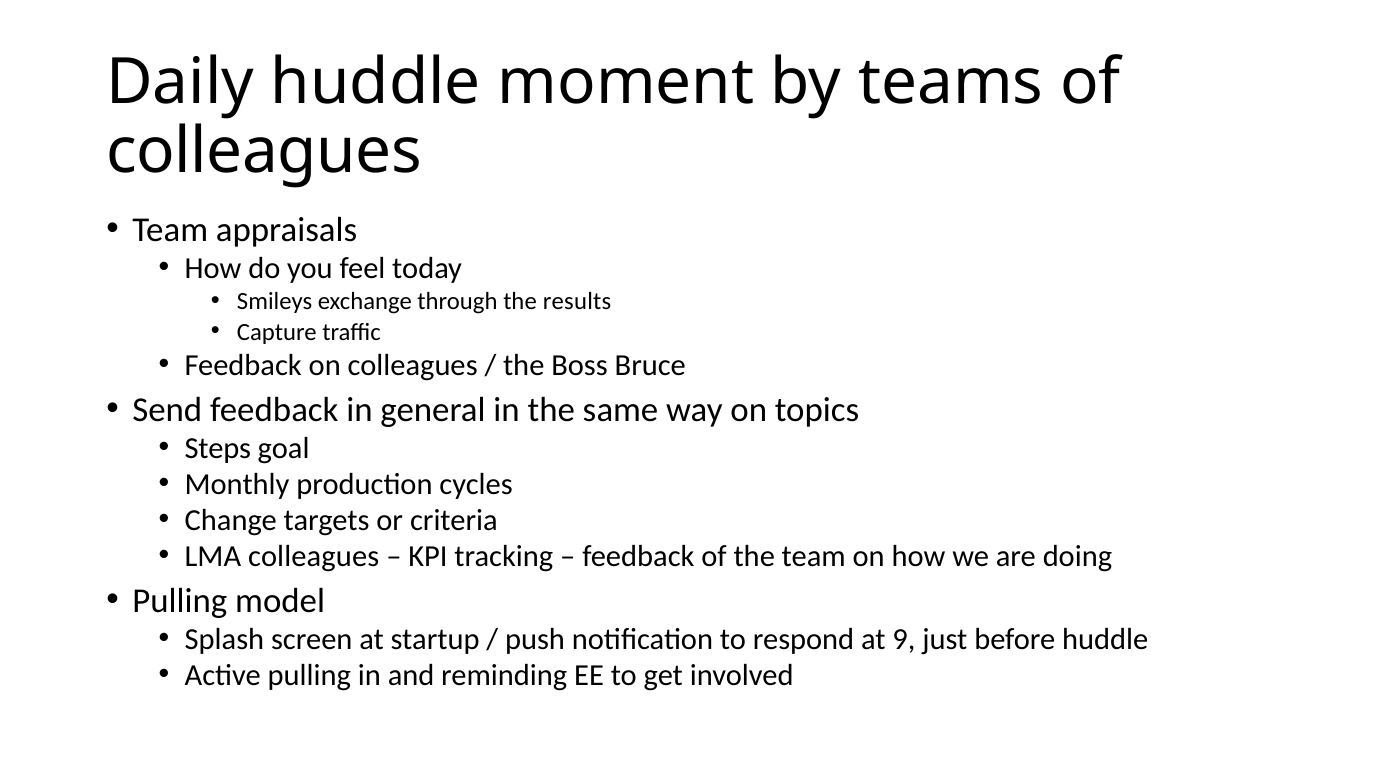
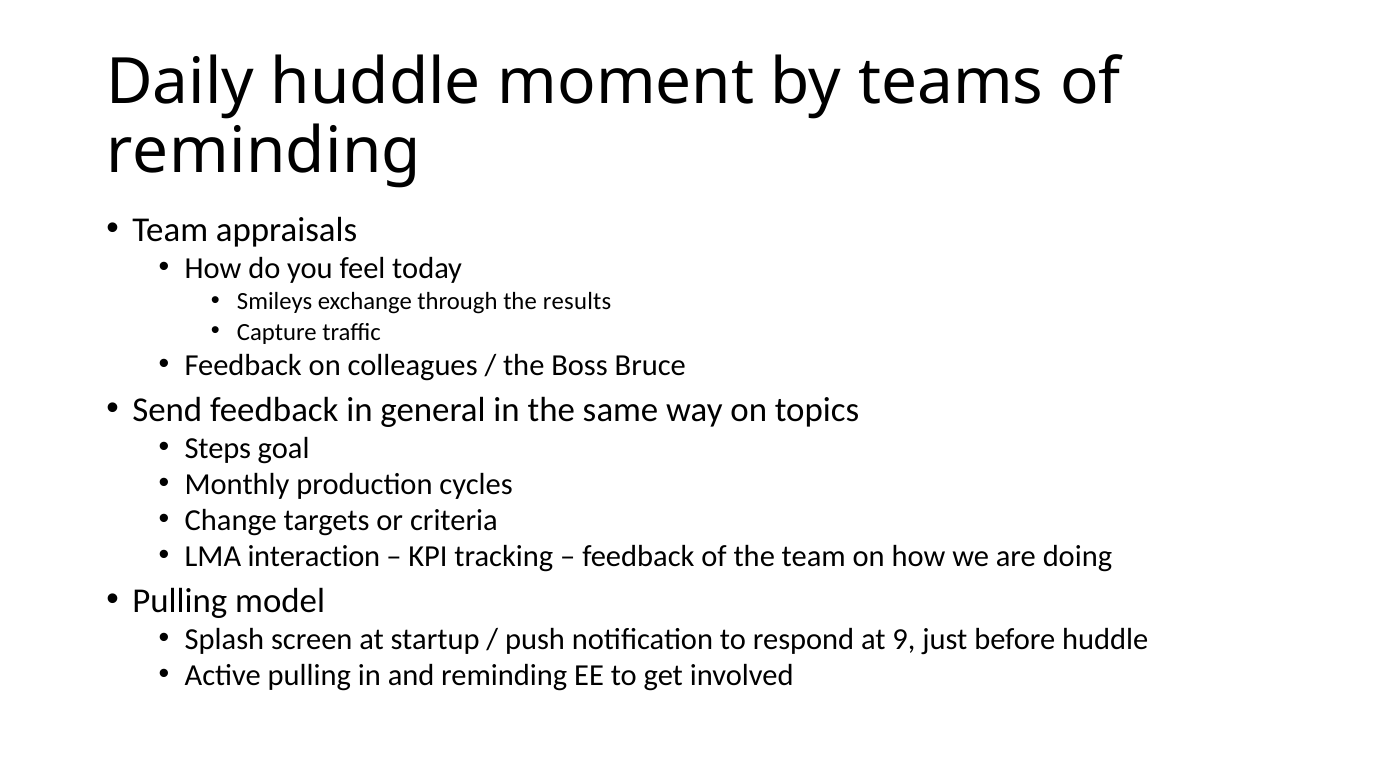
colleagues: colleagues -> reminding (264, 152)
LMA colleagues: colleagues -> interaction (314, 557)
